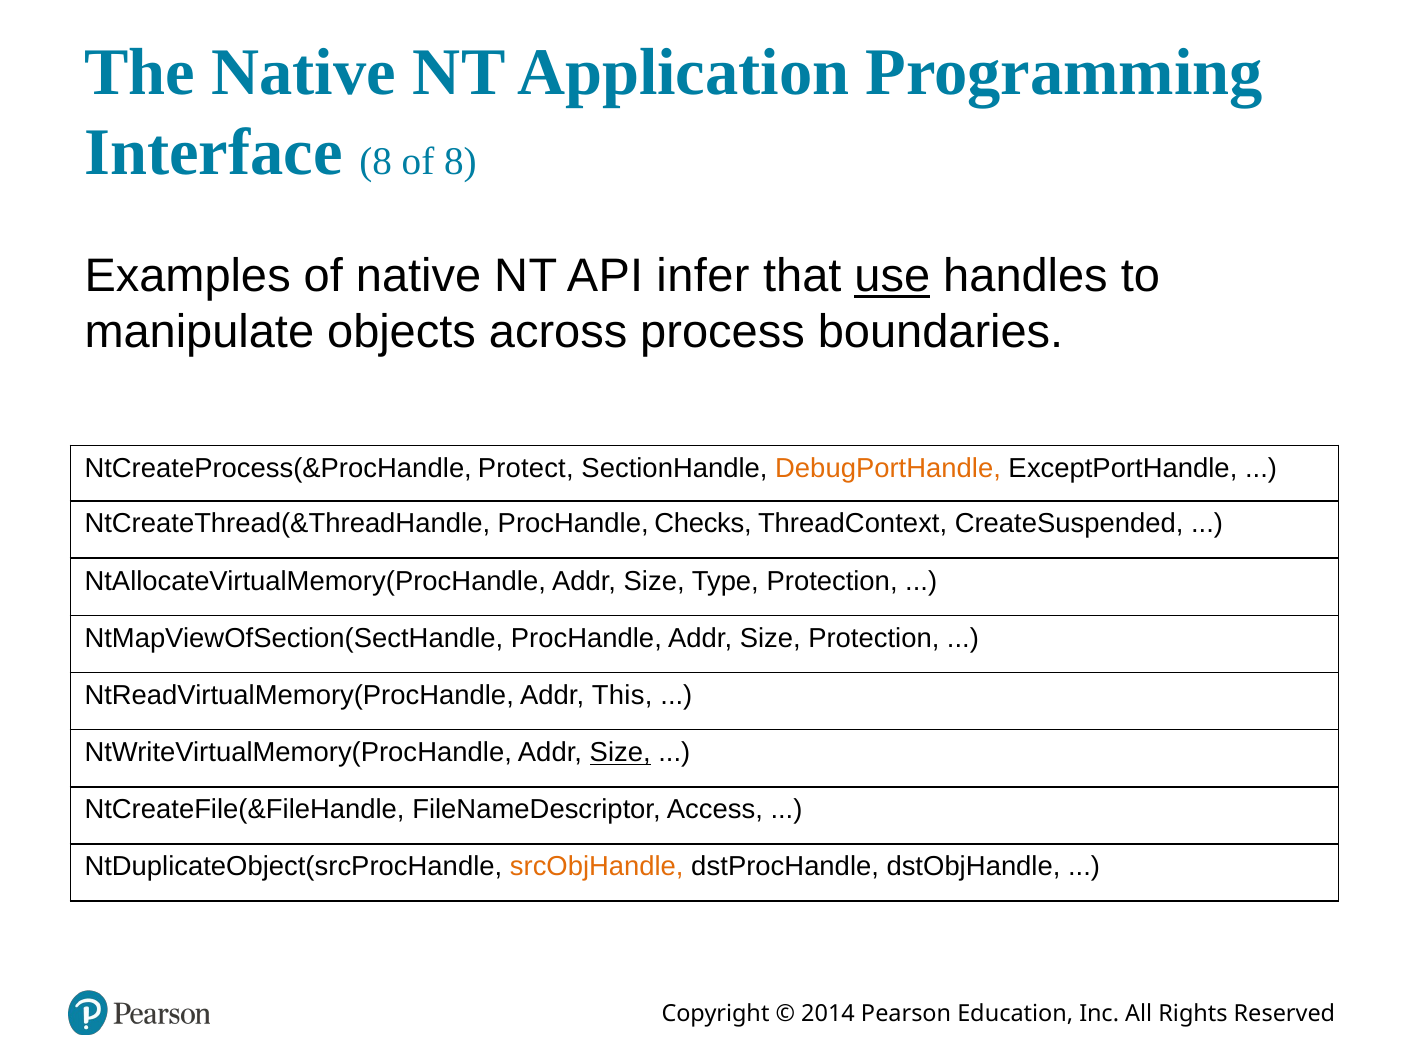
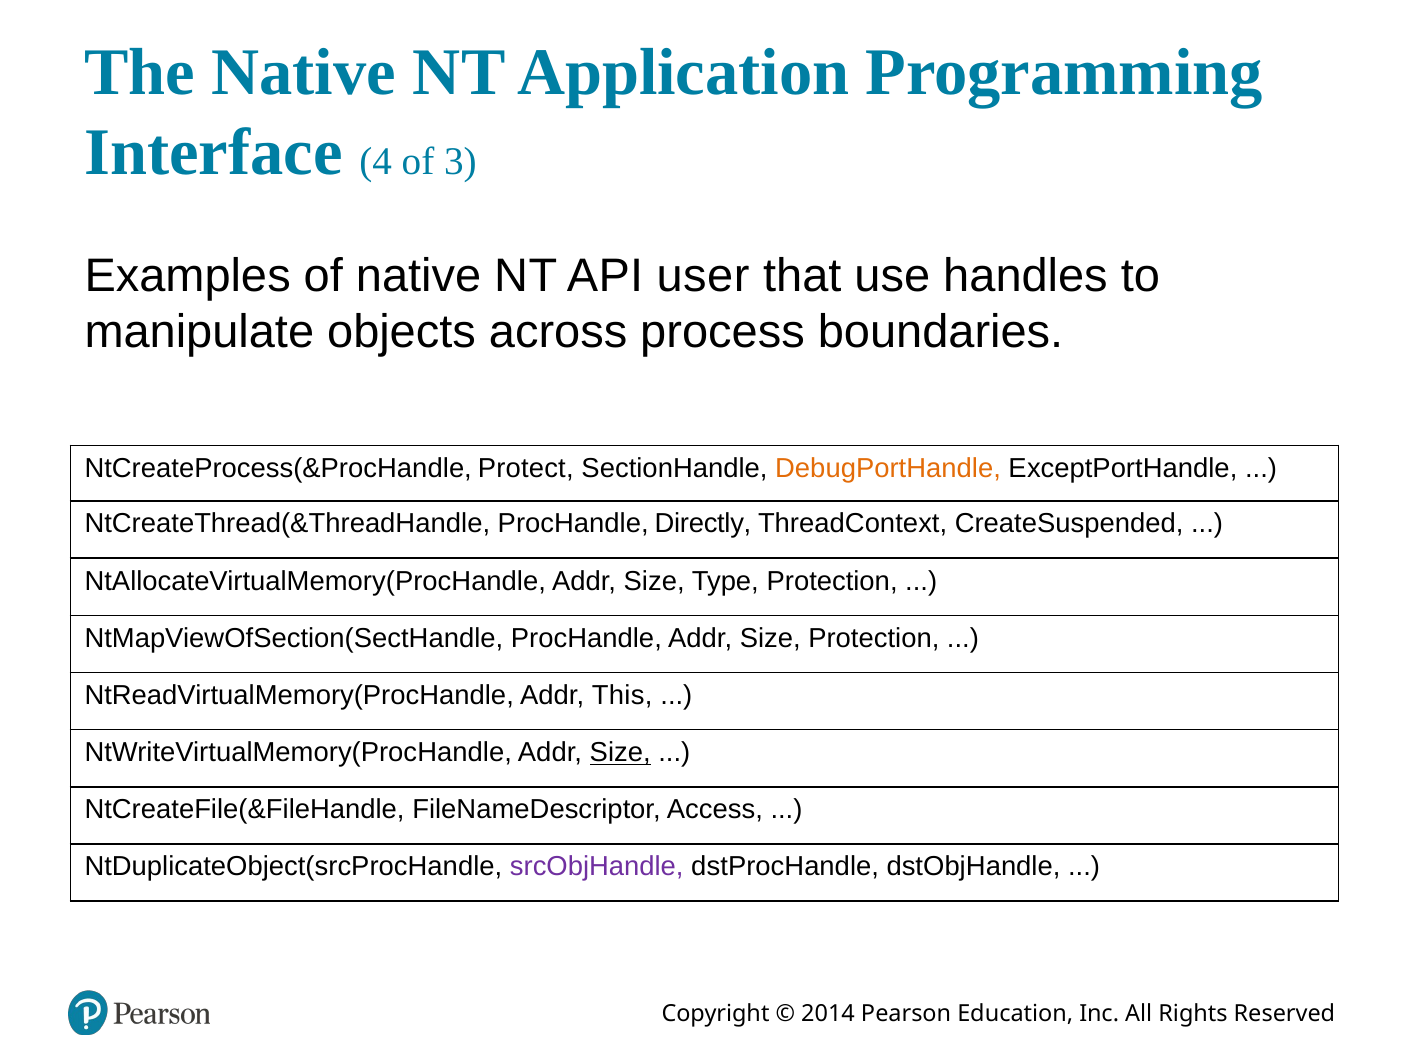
Interface 8: 8 -> 4 (376, 162)
of 8: 8 -> 3 (460, 162)
infer: infer -> user (703, 276)
use underline: present -> none (892, 276)
Checks: Checks -> Directly (703, 524)
srcObjHandle colour: orange -> purple (597, 867)
